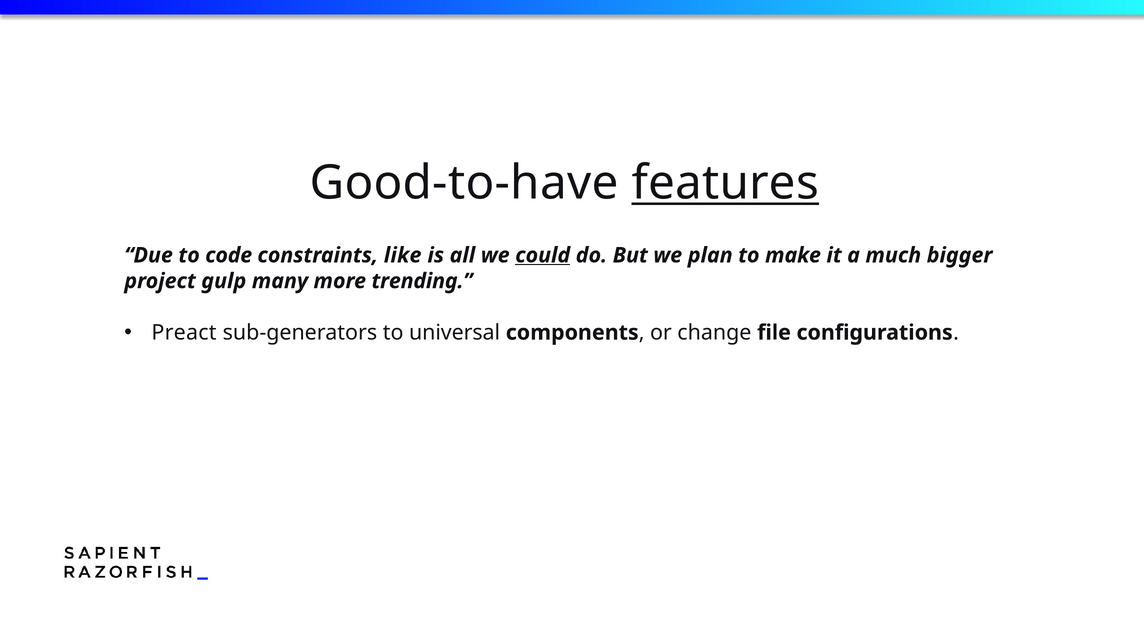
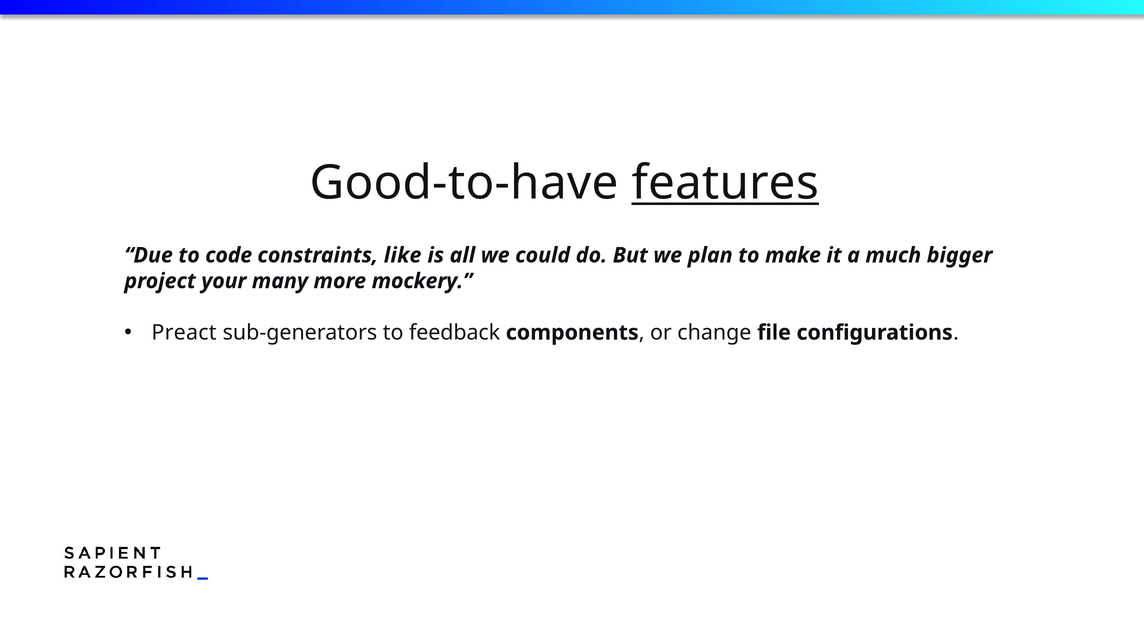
could underline: present -> none (543, 255)
gulp: gulp -> your (224, 281)
trending: trending -> mockery (422, 281)
universal: universal -> feedback (455, 332)
